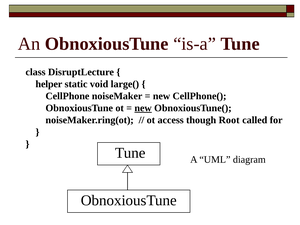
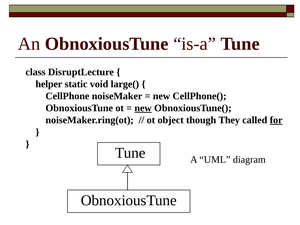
access: access -> object (171, 120)
Root: Root -> They (229, 120)
for underline: none -> present (276, 120)
